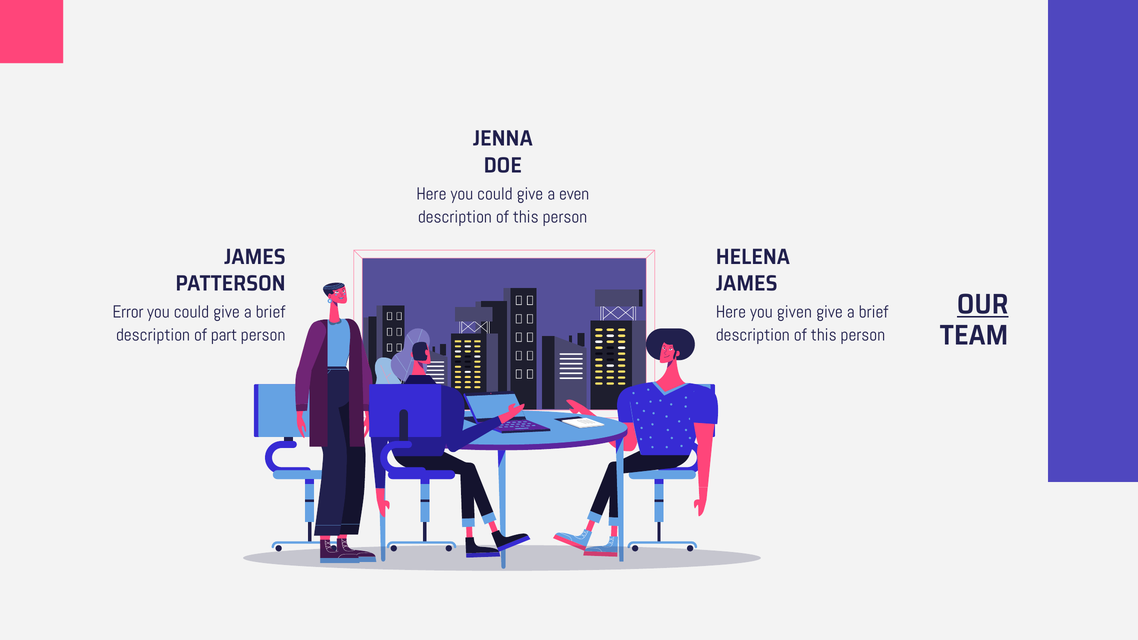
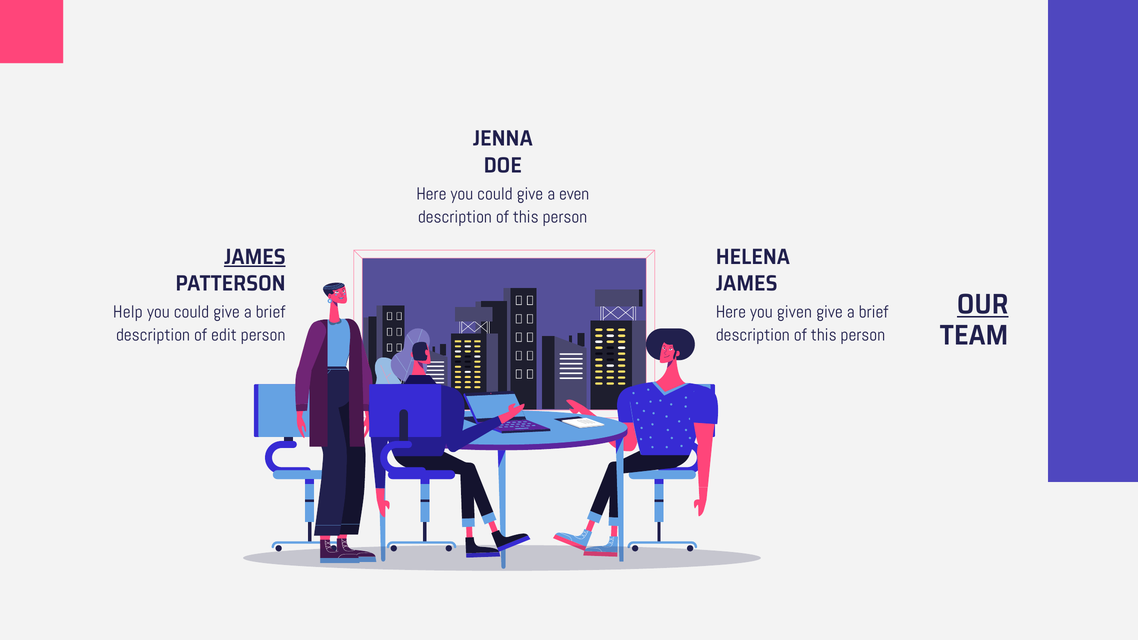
JAMES underline: none -> present (255, 257)
Error: Error -> Help (128, 312)
part: part -> edit (224, 335)
